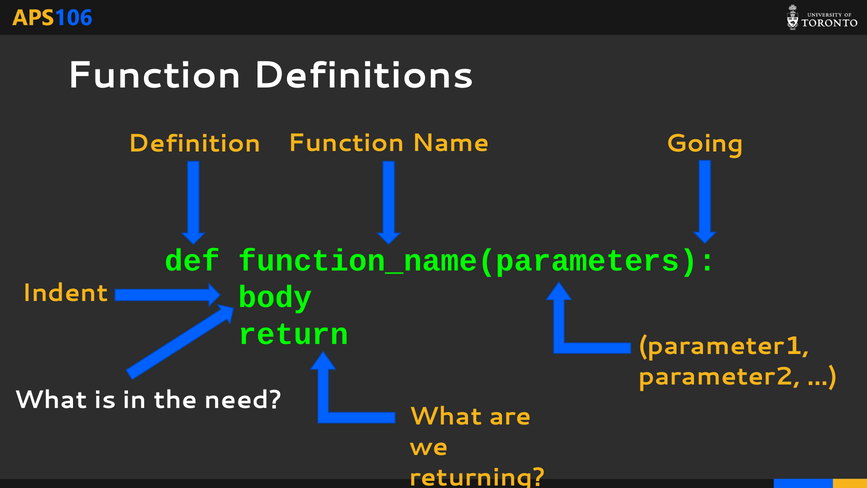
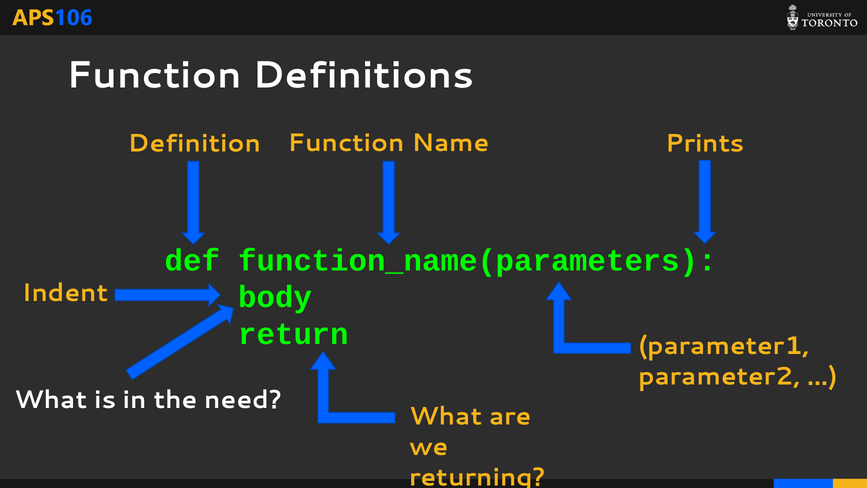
Going: Going -> Prints (705, 143)
